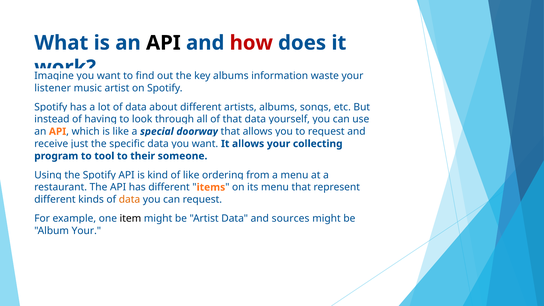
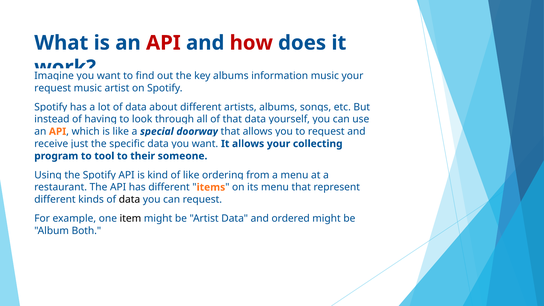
API colour: black -> red (163, 43)
information waste: waste -> music (325, 76)
listener: listener -> request (53, 88)
data colour: orange -> black (129, 200)
sources: sources -> ordered (291, 219)
Album Your: Your -> Both (86, 231)
